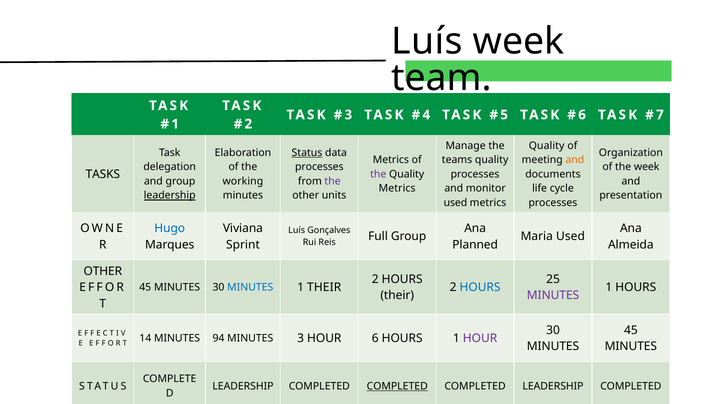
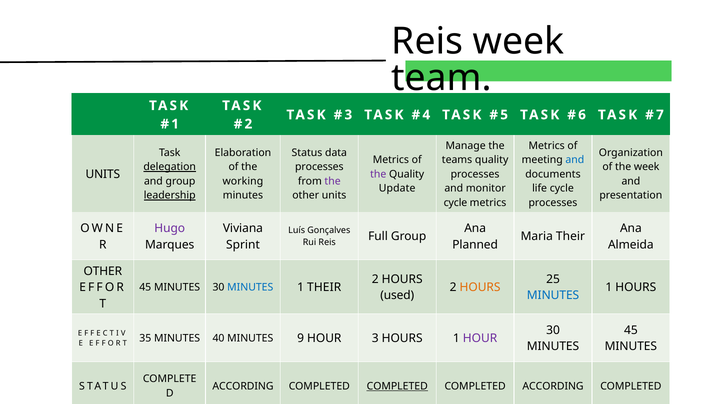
Luís: Luís -> Reis (427, 41)
Quality: Quality -> Metrics (547, 146)
Status underline: present -> none (307, 153)
and colour: orange -> blue (575, 160)
delegation underline: none -> present (170, 167)
TASKS: TASKS -> UNITS (103, 174)
Metrics: Metrics -> Update (397, 188)
used: used -> cycle (455, 203)
Hugo colour: blue -> purple (170, 228)
Maria Used: Used -> Their (571, 236)
HOURS colour: blue -> orange (480, 287)
their: their -> used (397, 295)
MINUTES colour: purple -> blue (553, 295)
14: 14 -> 35 (145, 338)
94: 94 -> 40 (219, 338)
3: 3 -> 9 (301, 338)
6: 6 -> 3 (375, 338)
LEADERSHIP: LEADERSHIP -> ACCORDING (243, 386)
COMPLETED LEADERSHIP: LEADERSHIP -> ACCORDING (553, 386)
